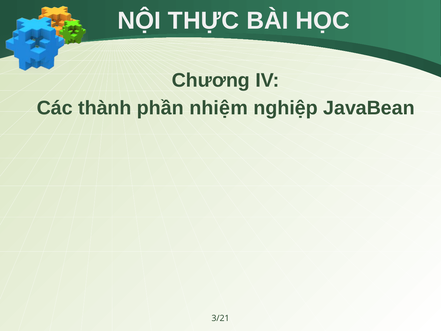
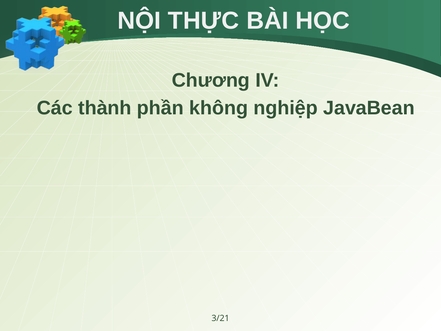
nhiệm: nhiệm -> không (219, 108)
